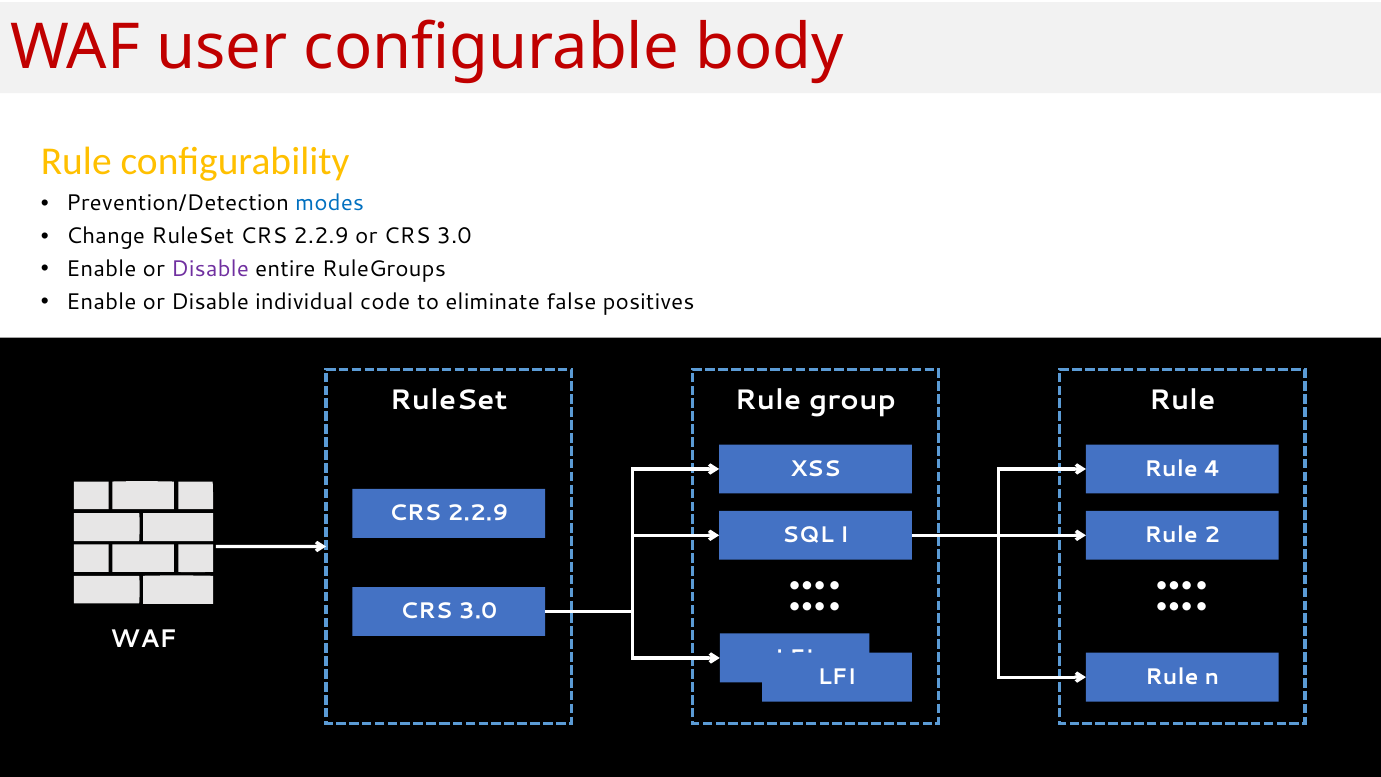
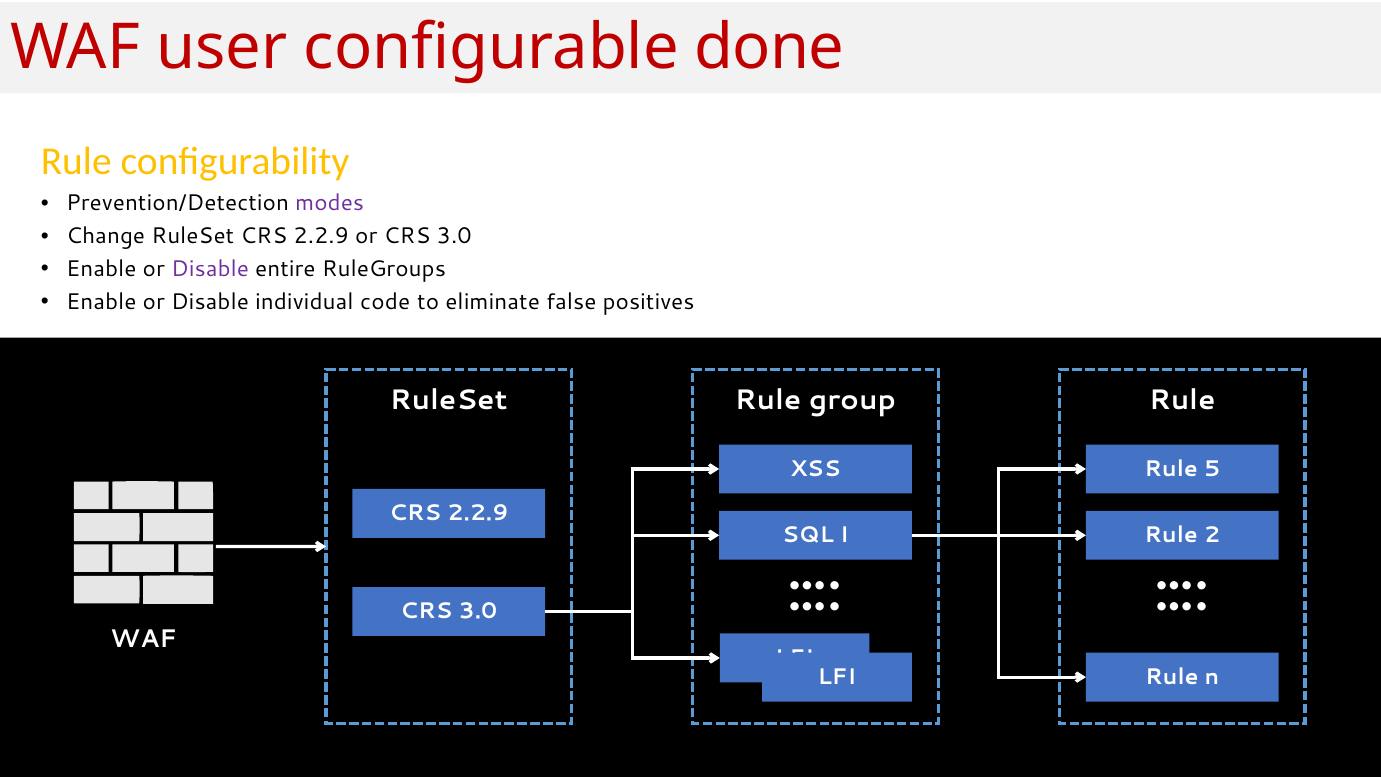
body: body -> done (770, 47)
modes colour: blue -> purple (330, 203)
4: 4 -> 5 (1212, 469)
